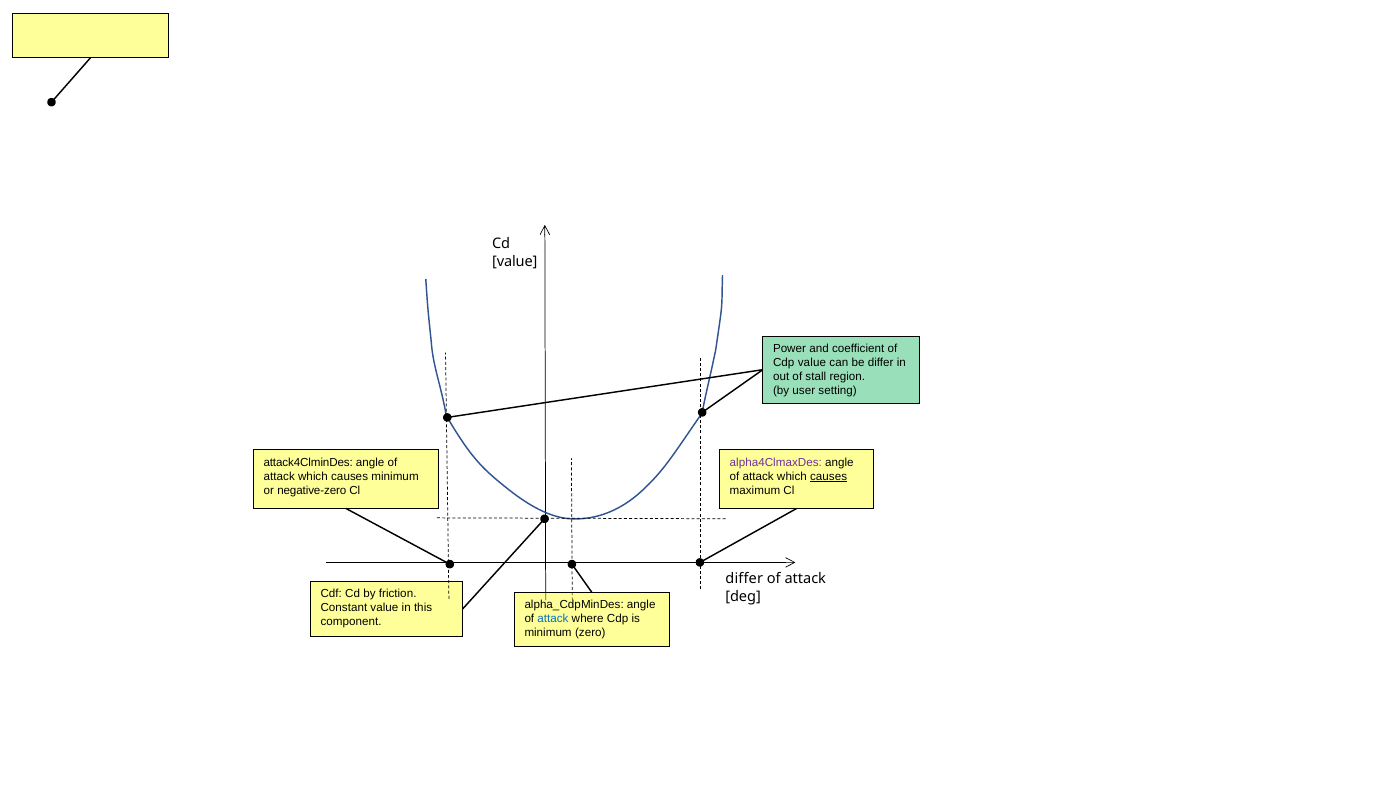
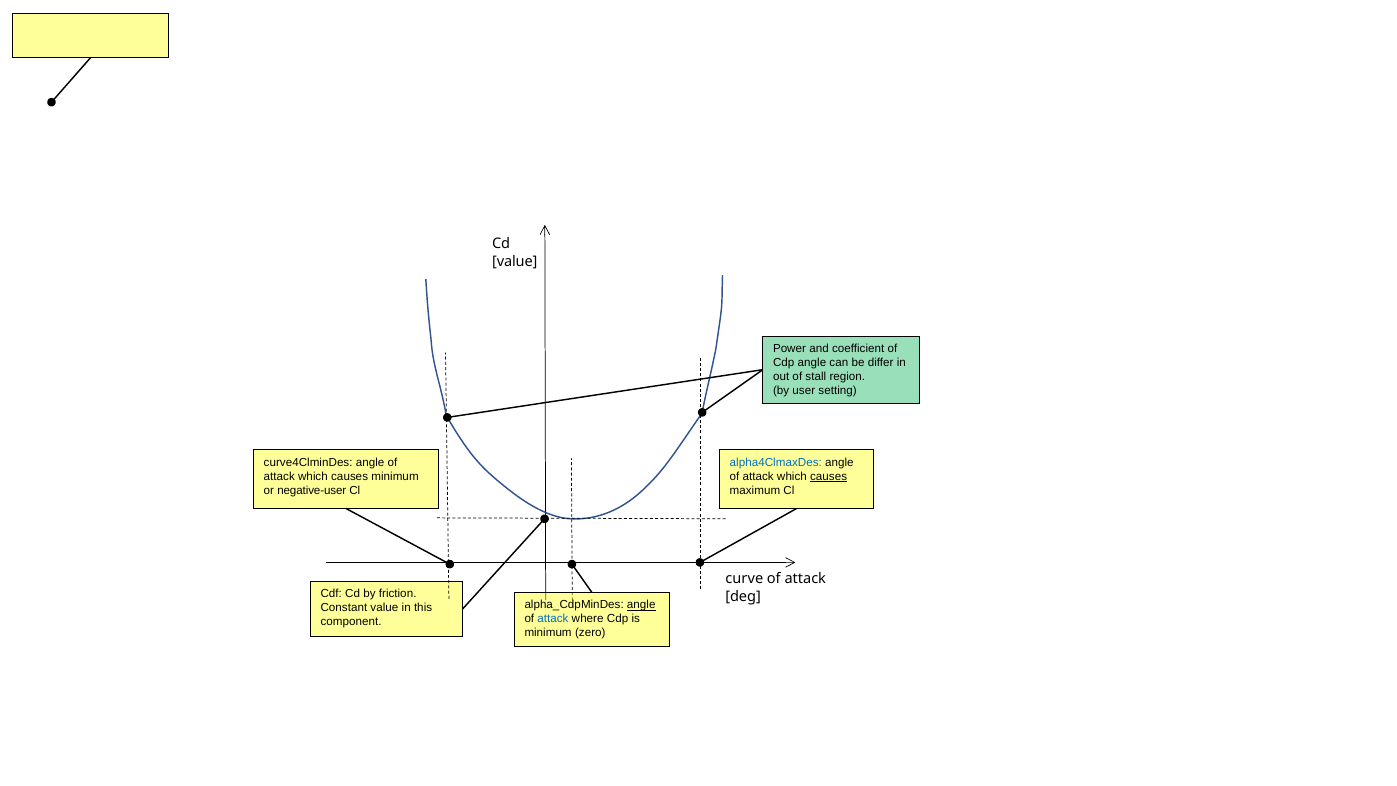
Cdp value: value -> angle (812, 363)
attack4ClminDes: attack4ClminDes -> curve4ClminDes (308, 463)
alpha4ClmaxDes colour: purple -> blue (776, 463)
negative-zero: negative-zero -> negative-user (312, 490)
differ: differ -> curve (744, 579)
angle underline: none -> present (641, 605)
